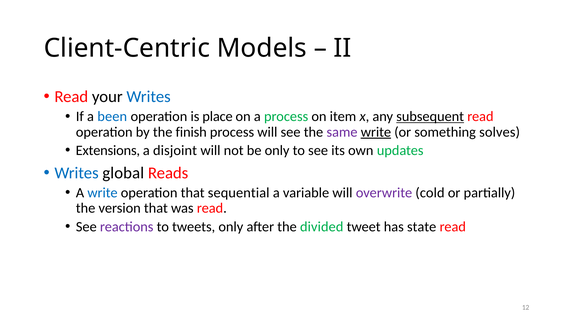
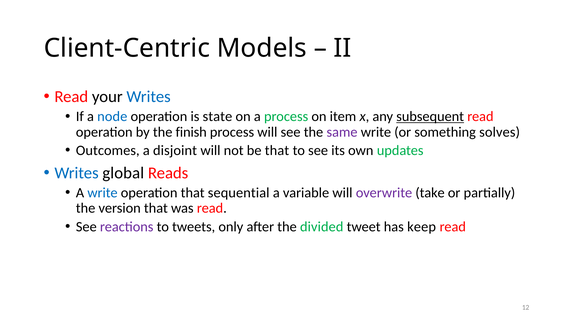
been: been -> node (112, 117)
place: place -> state (217, 117)
write underline: present -> none (376, 132)
Extensions: Extensions -> Outcomes (108, 151)
be only: only -> that (277, 151)
cold: cold -> take (430, 193)
state: state -> keep (422, 227)
